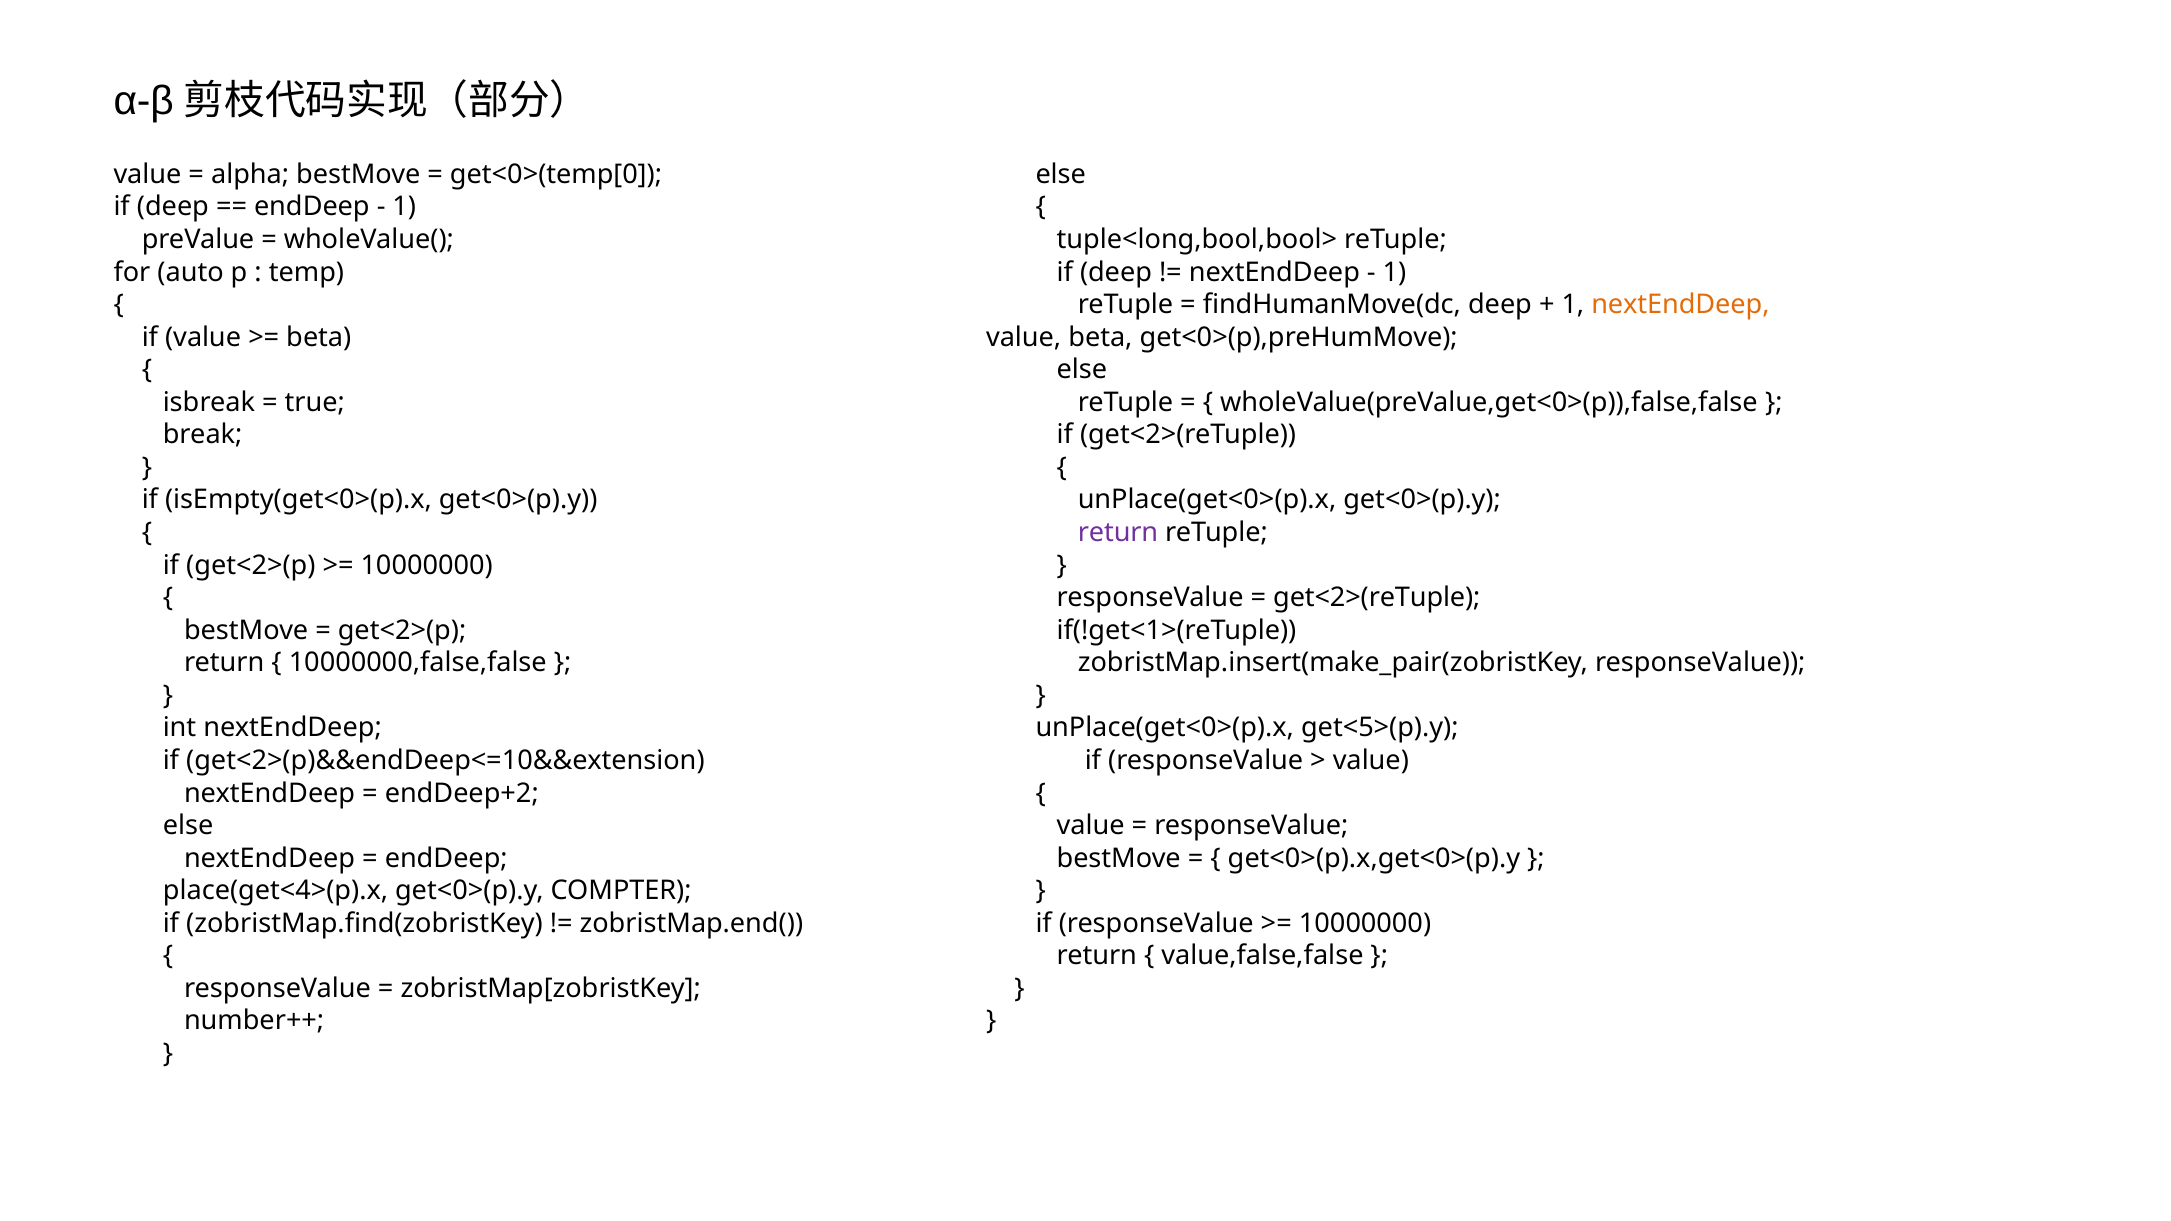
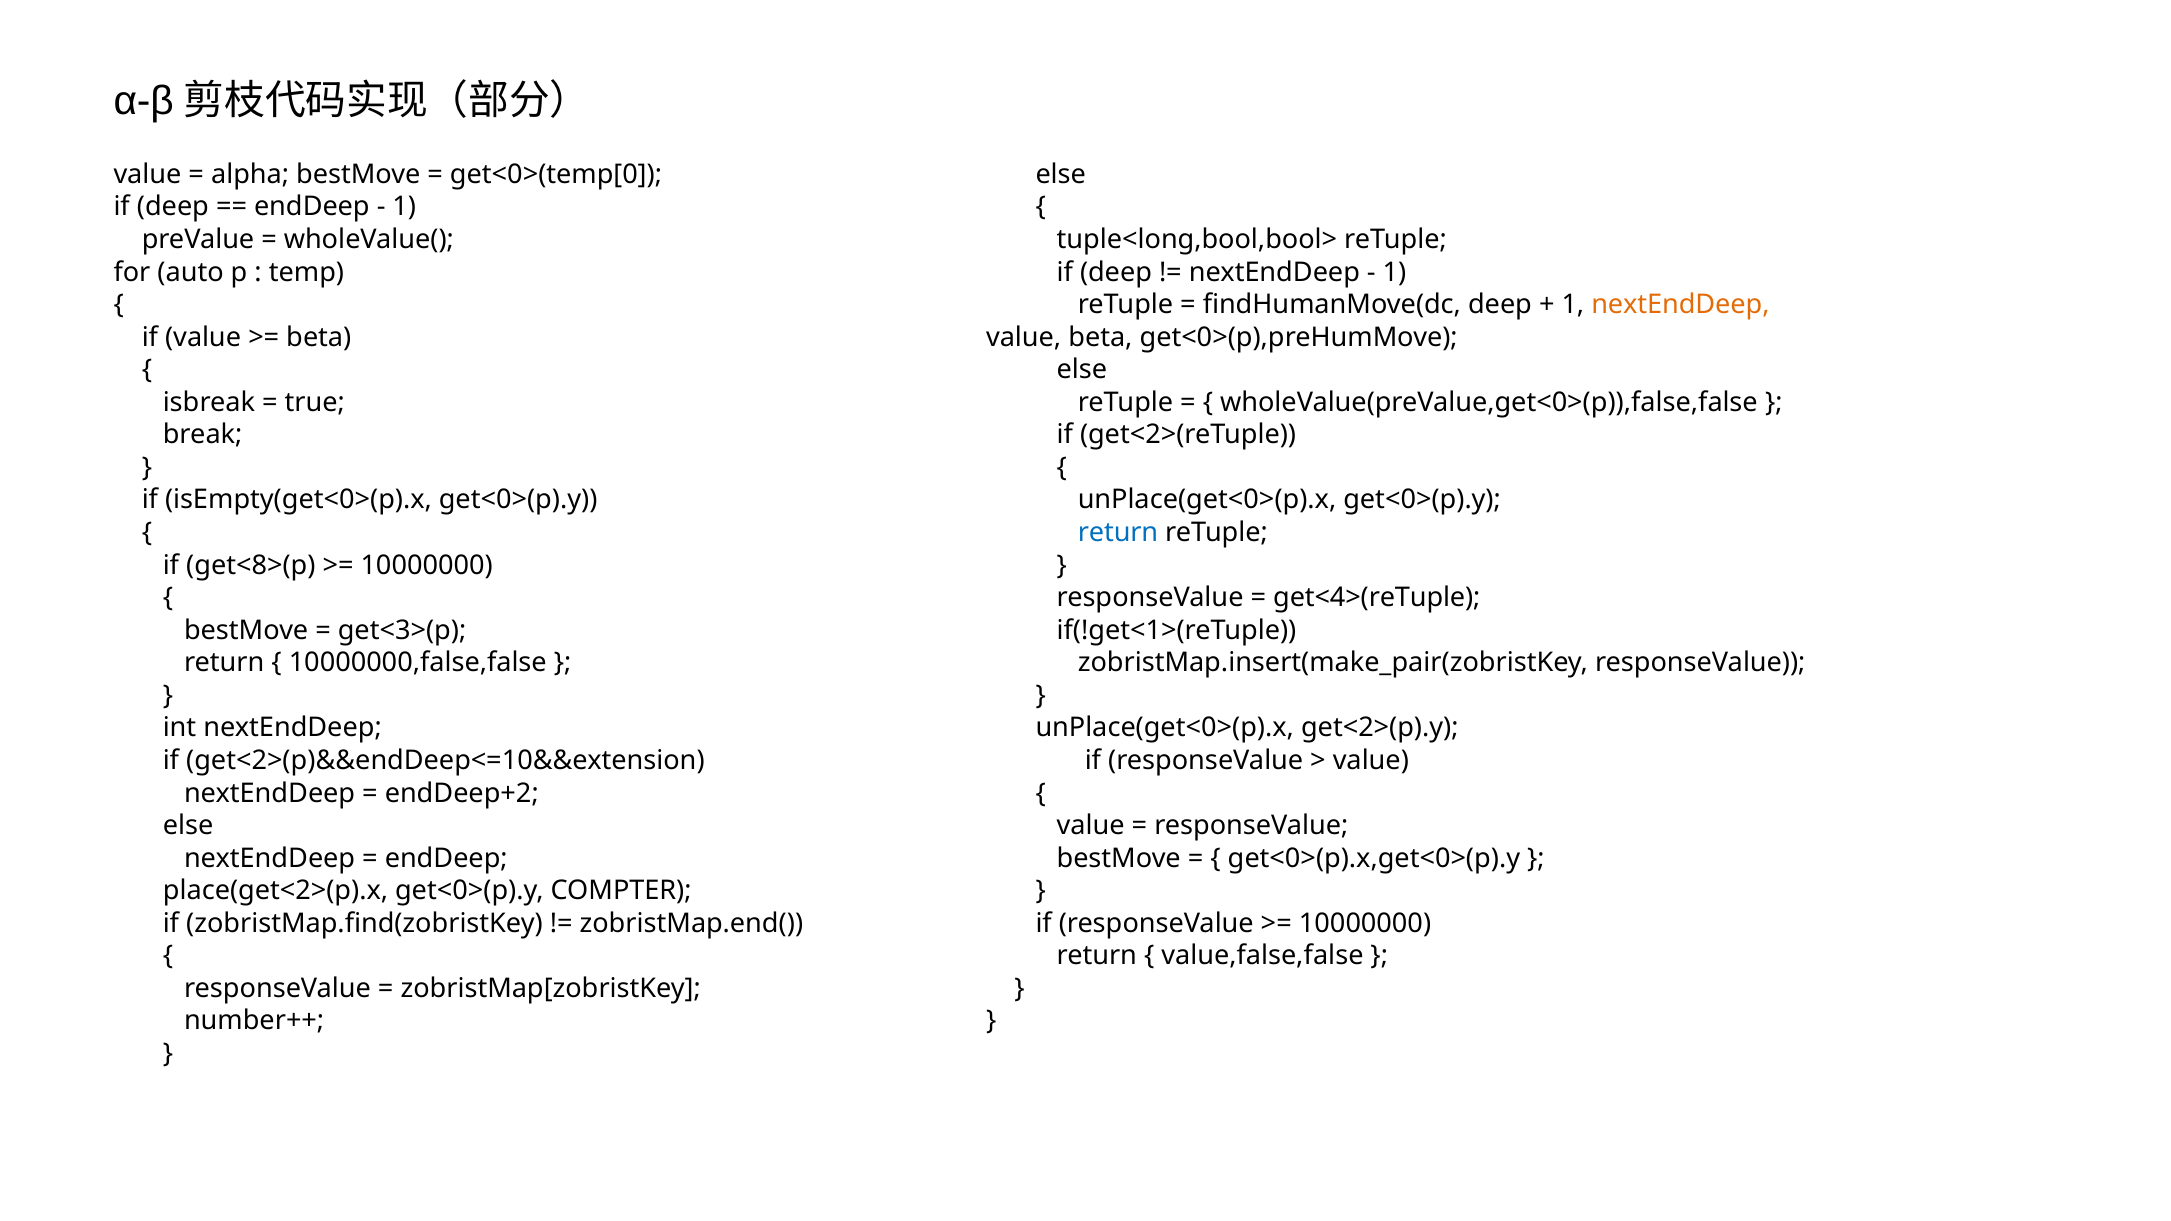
return colour: purple -> blue (1118, 533)
if get<2>(p: get<2>(p -> get<8>(p (251, 565)
get<2>(reTuple: get<2>(reTuple -> get<4>(reTuple (1377, 598)
get<2>(p: get<2>(p -> get<3>(p (402, 630)
get<5>(p).y: get<5>(p).y -> get<2>(p).y (1380, 728)
place(get<4>(p).x: place(get<4>(p).x -> place(get<2>(p).x (276, 891)
